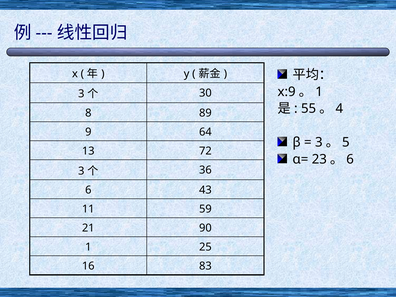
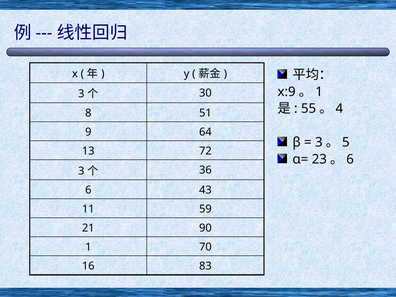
89: 89 -> 51 (205, 113)
25: 25 -> 70 (205, 247)
